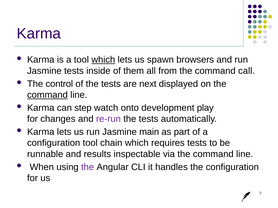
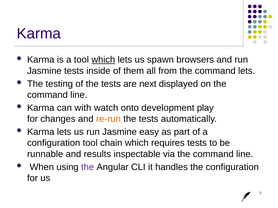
command call: call -> lets (247, 71)
control: control -> testing (59, 84)
command underline: present -> none (47, 95)
step: step -> with (83, 108)
re-run colour: purple -> orange (108, 119)
main: main -> easy (149, 132)
